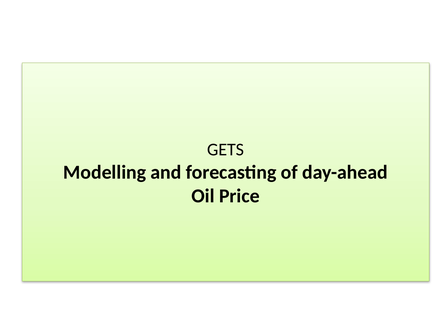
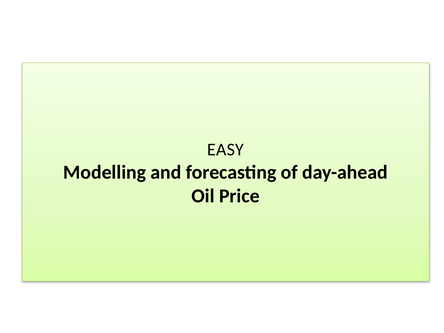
GETS: GETS -> EASY (226, 150)
